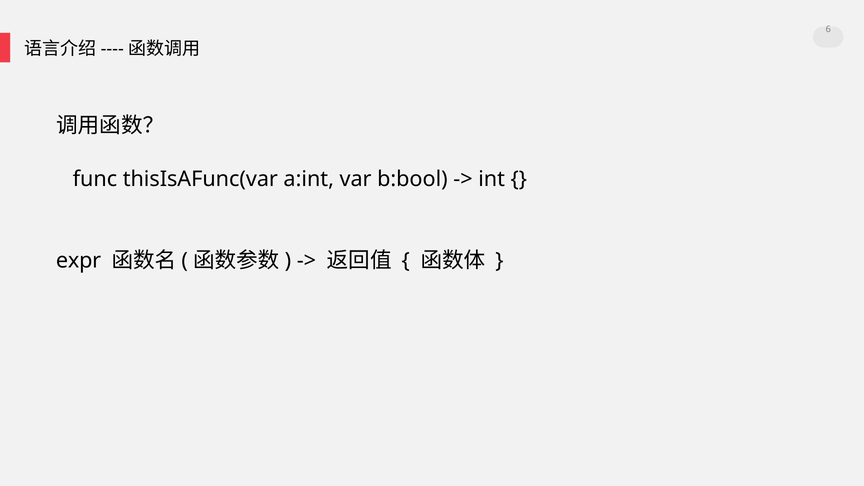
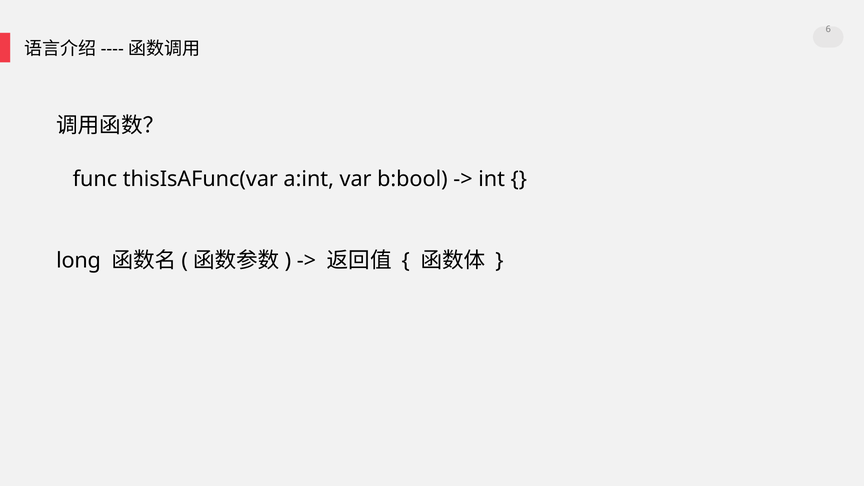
expr: expr -> long (79, 261)
